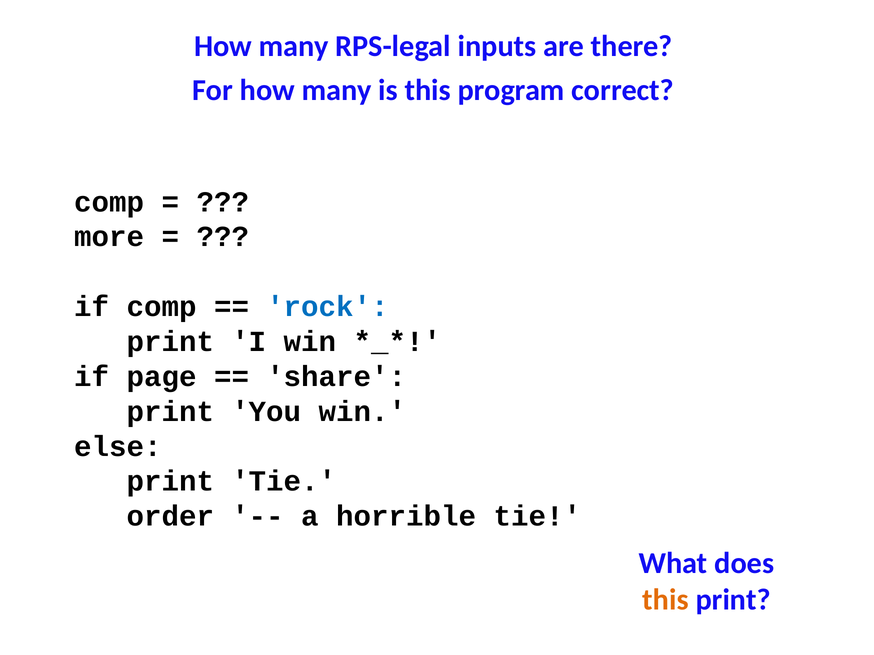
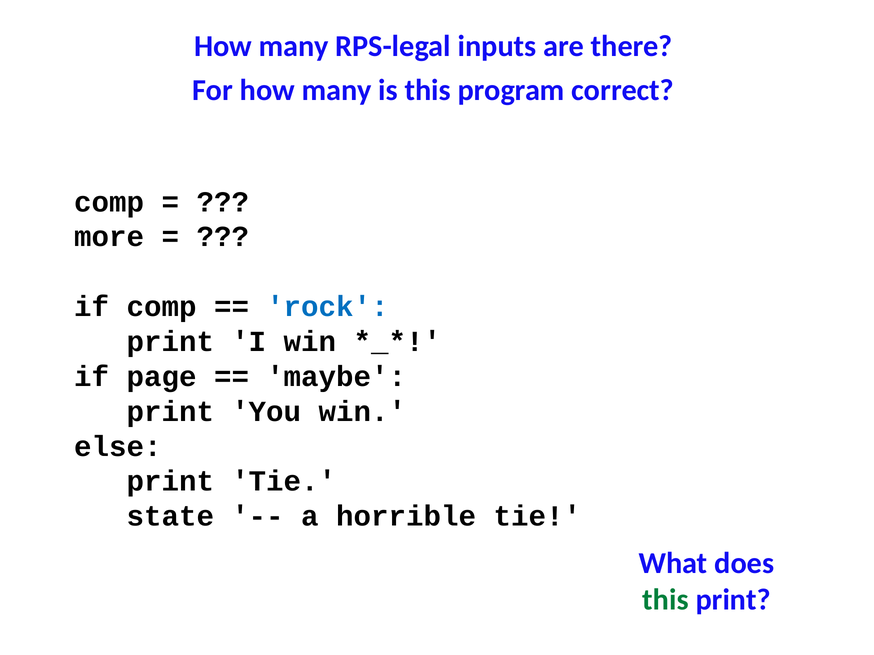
share: share -> maybe (336, 377)
order: order -> state (170, 517)
this colour: orange -> green (666, 600)
